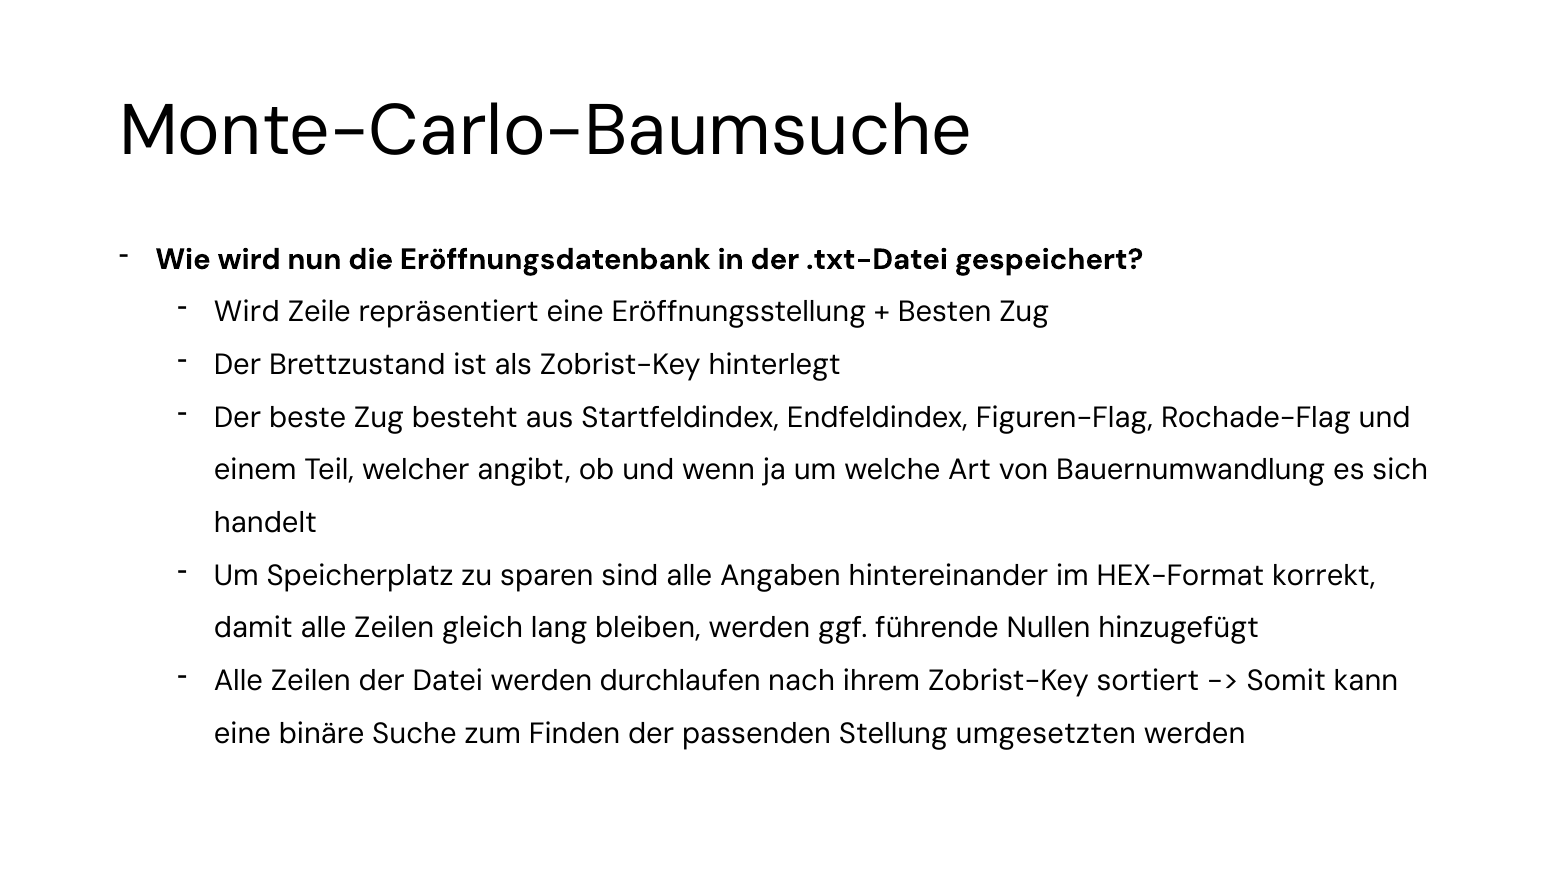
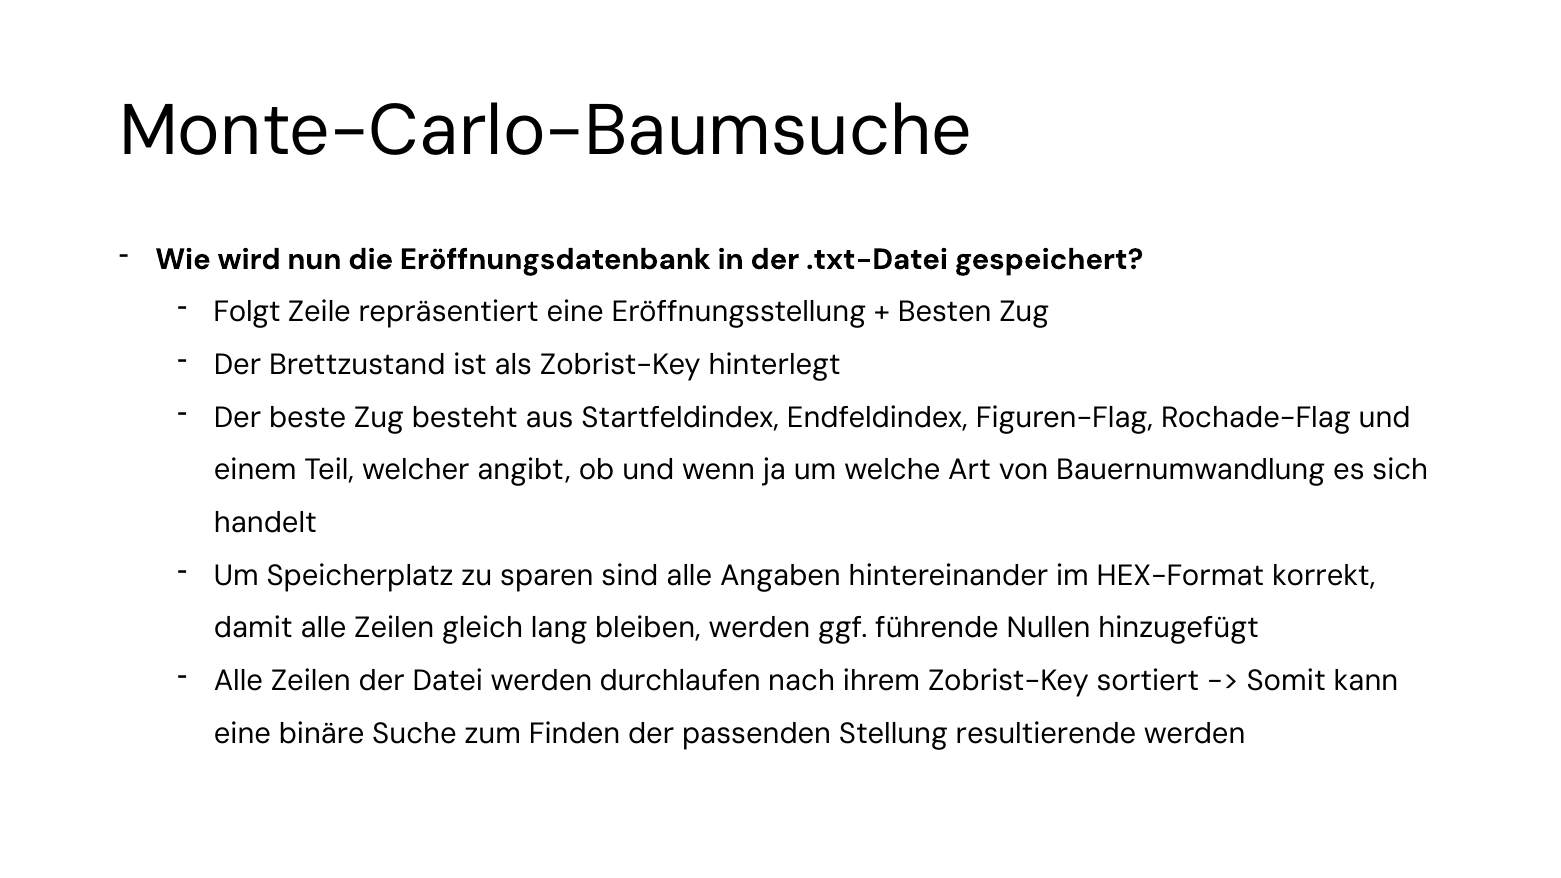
Wird: Wird -> Folgt (247, 312)
umgesetzten: umgesetzten -> resultierende (1046, 733)
